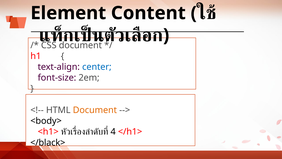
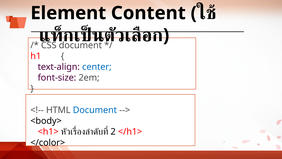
Document colour: orange -> blue (95, 110)
4: 4 -> 2 (113, 132)
</black>: </black> -> </color> (48, 142)
